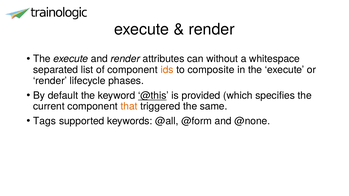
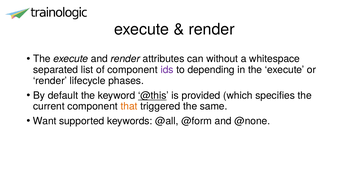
ids colour: orange -> purple (167, 70)
composite: composite -> depending (211, 70)
Tags: Tags -> Want (45, 121)
